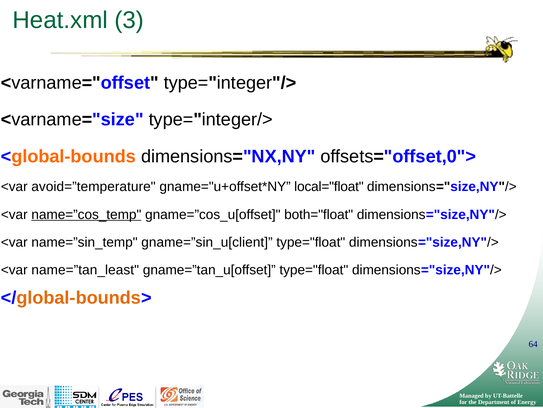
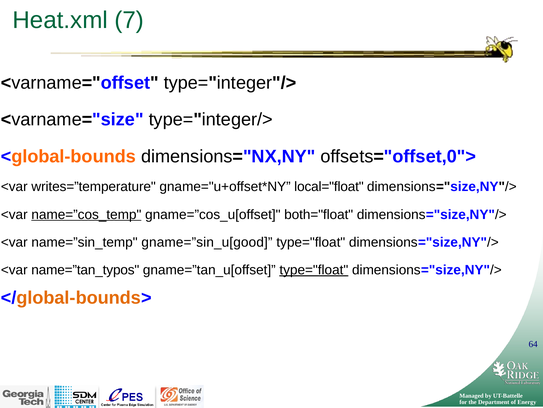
3: 3 -> 7 (129, 20)
avoid=”temperature: avoid=”temperature -> writes=”temperature (94, 186)
gname=”sin_u[client: gname=”sin_u[client -> gname=”sin_u[good (207, 242)
name=”tan_least: name=”tan_least -> name=”tan_typos (85, 269)
type="float underline: none -> present (314, 269)
